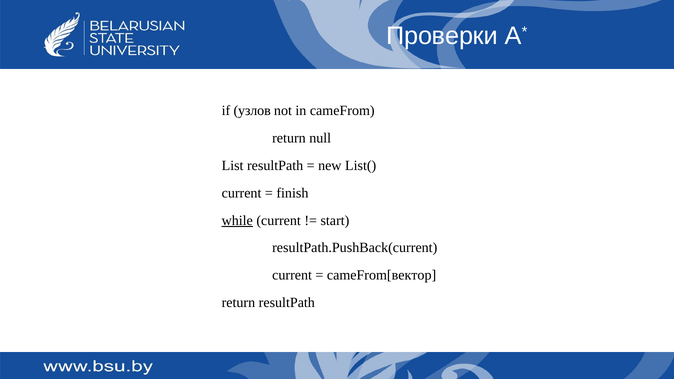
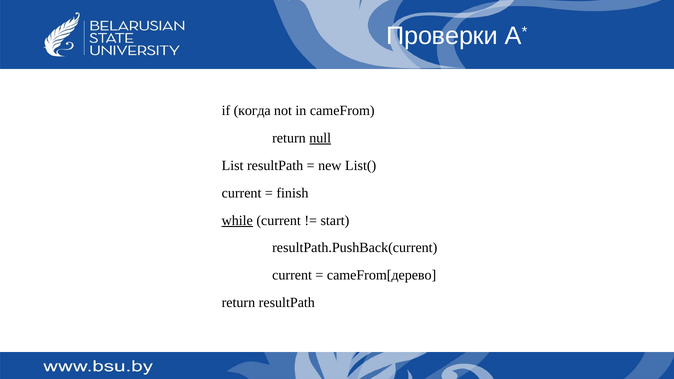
узлов: узлов -> когда (252, 111)
null underline: none -> present (320, 138)
cameFrom[вектор: cameFrom[вектор -> cameFrom[дерево (382, 275)
